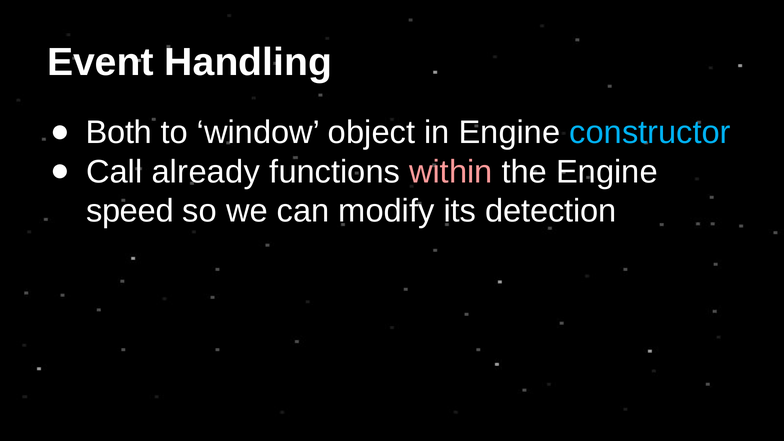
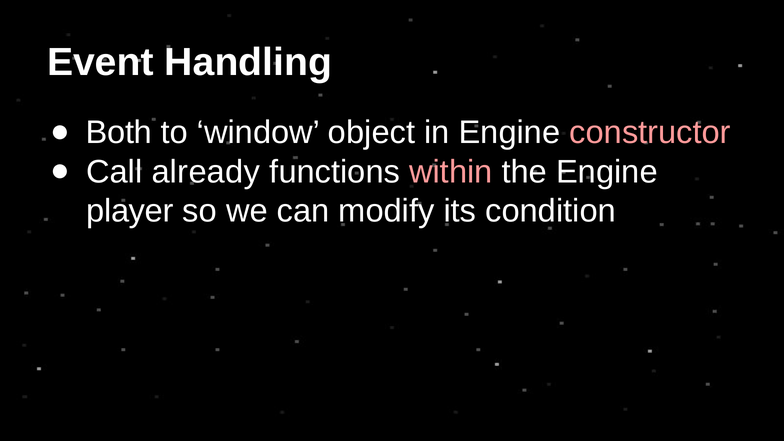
constructor colour: light blue -> pink (650, 133)
speed: speed -> player (130, 211)
detection: detection -> condition (551, 211)
